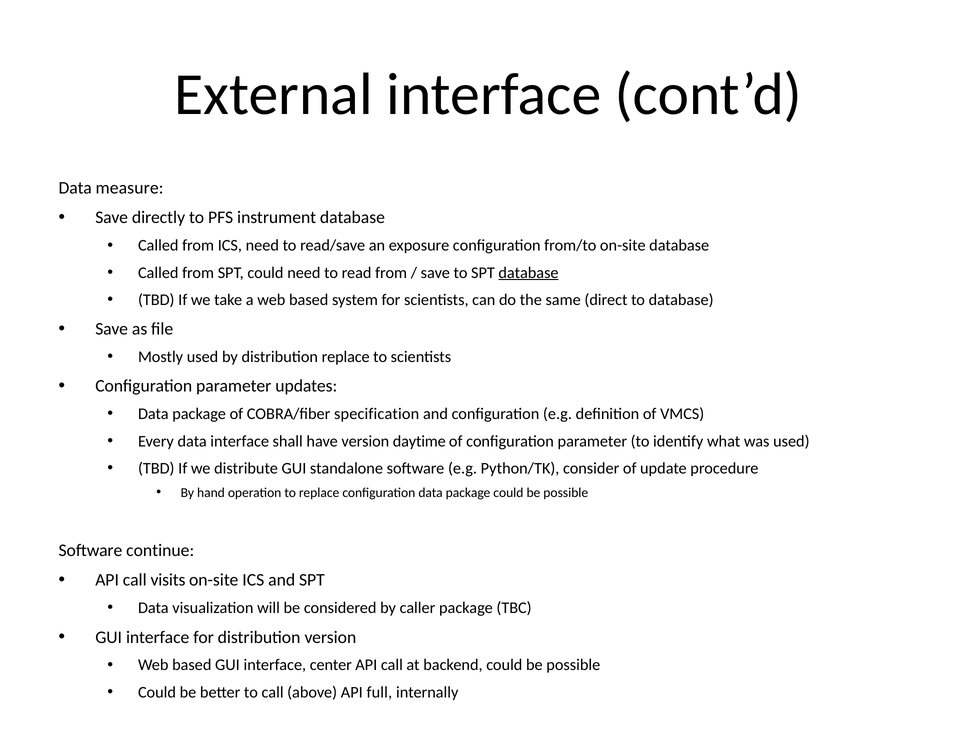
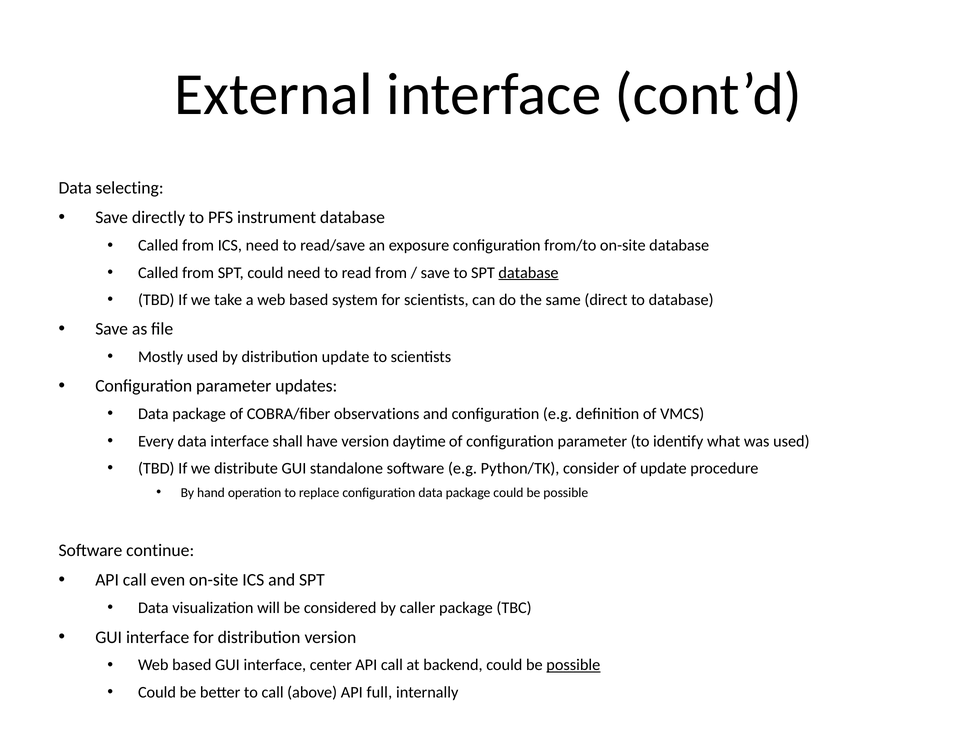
measure: measure -> selecting (130, 188)
distribution replace: replace -> update (346, 357)
specification: specification -> observations (377, 414)
visits: visits -> even (168, 580)
possible underline: none -> present (573, 665)
